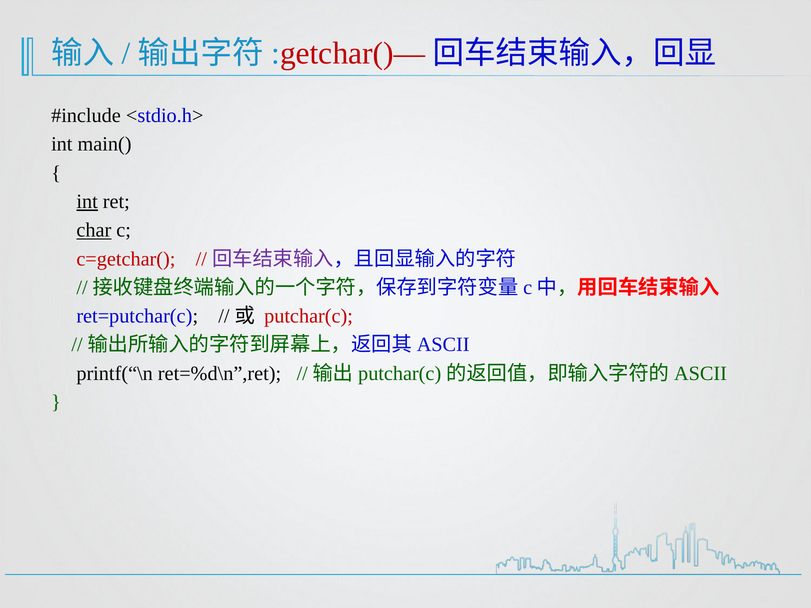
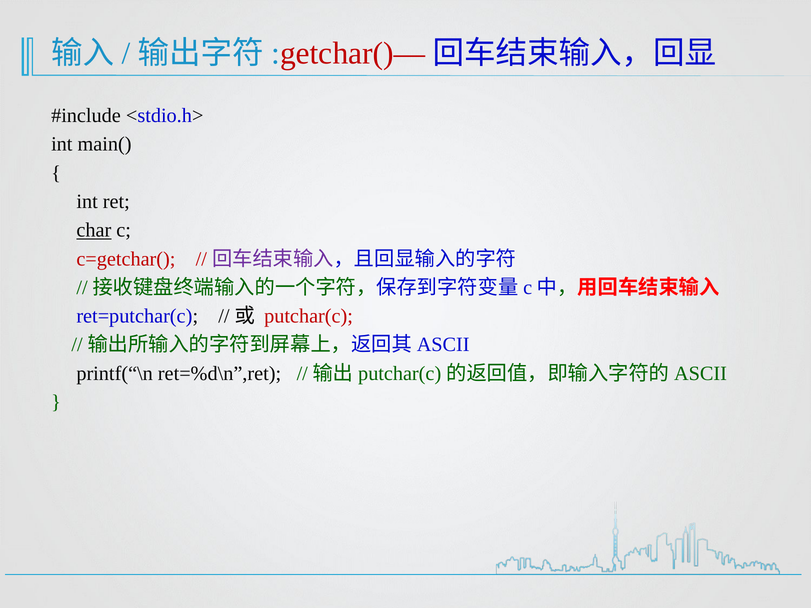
int underline: present -> none (87, 202)
